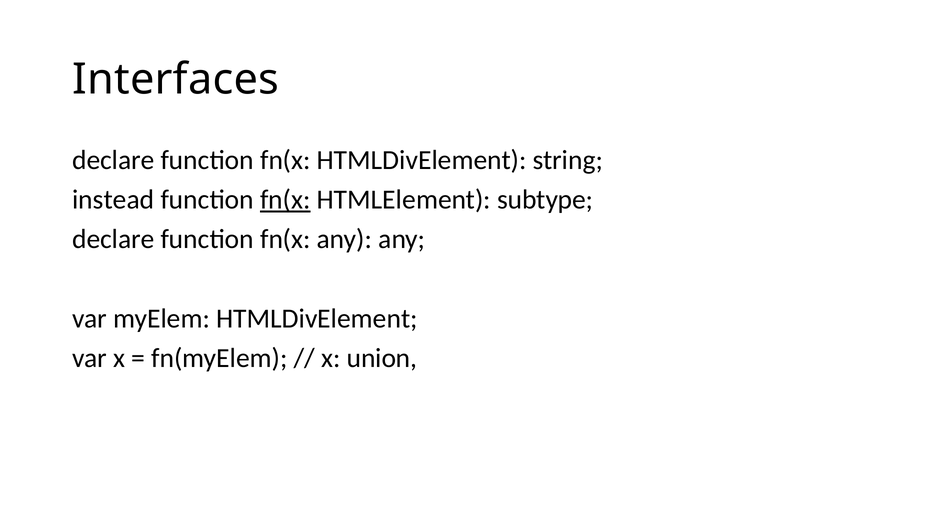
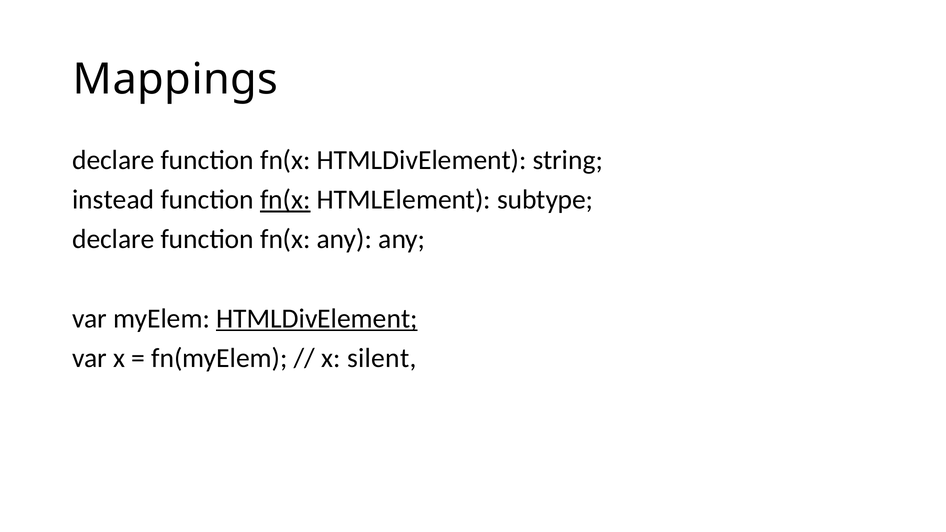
Interfaces: Interfaces -> Mappings (176, 79)
HTMLDivElement underline: none -> present (317, 319)
union: union -> silent (382, 358)
